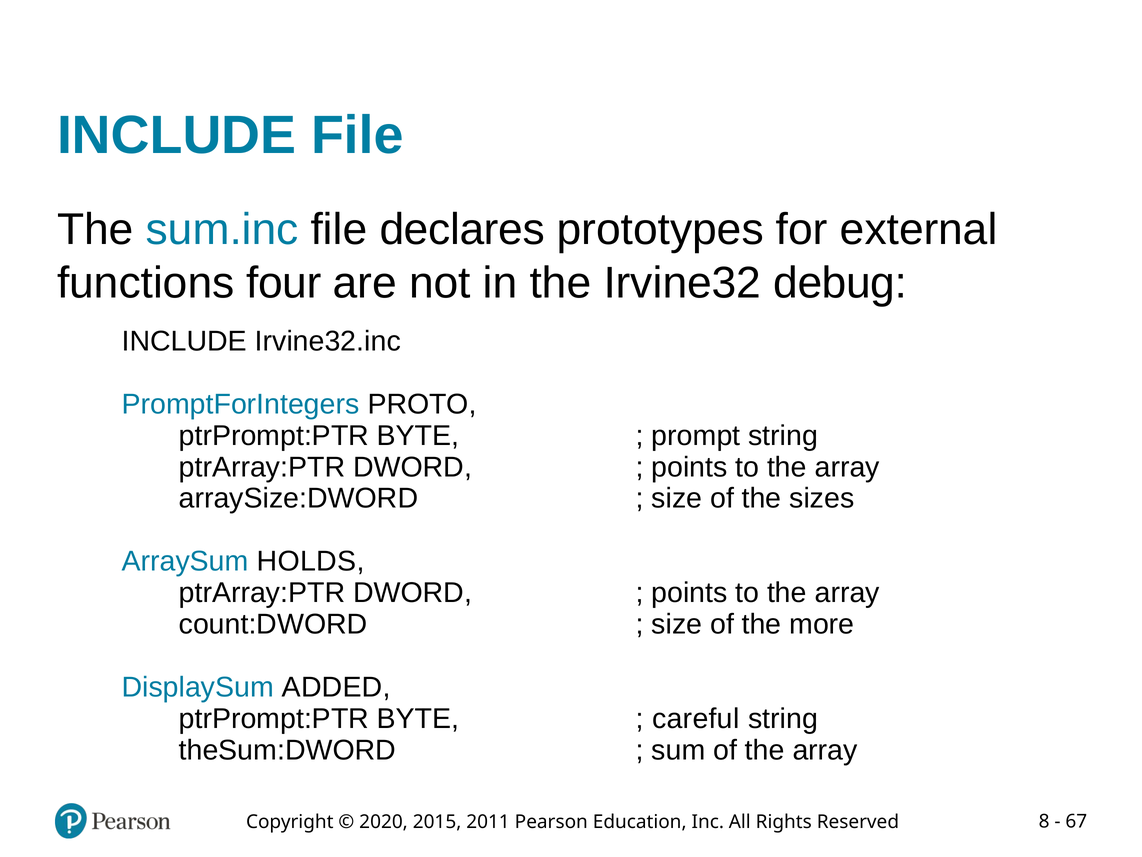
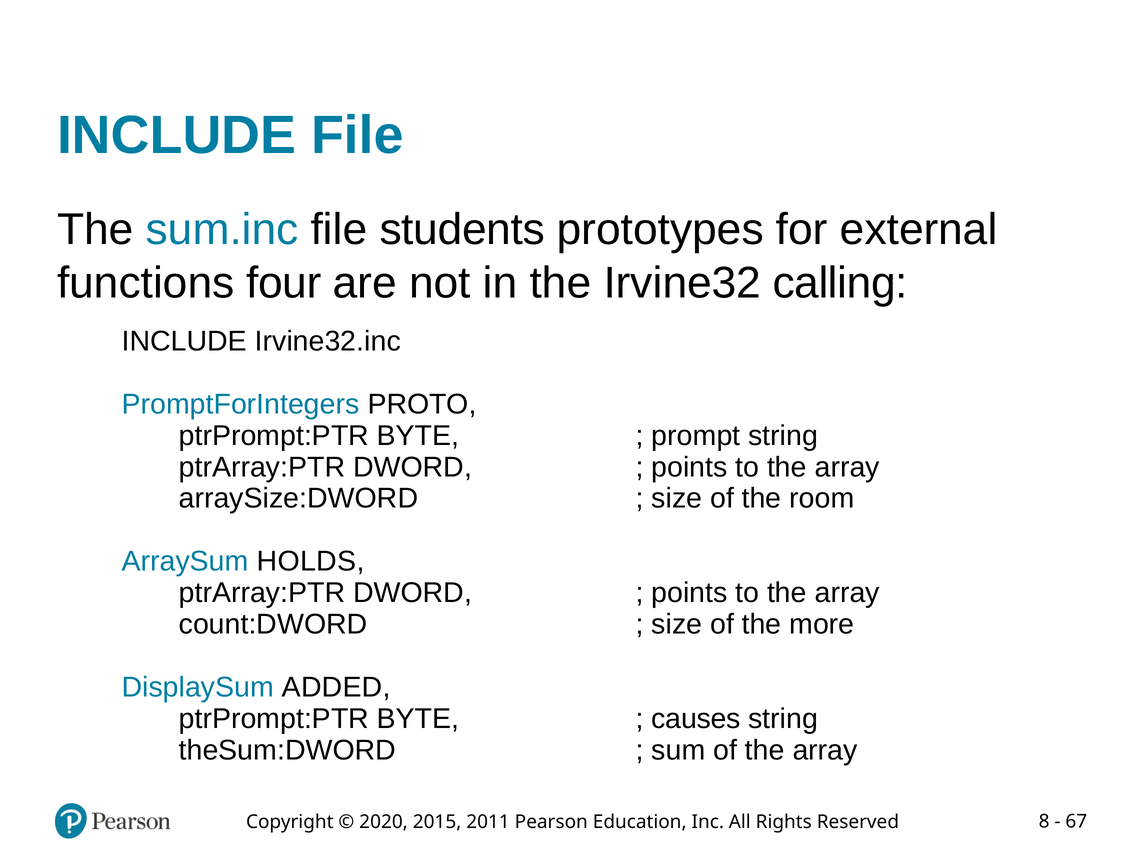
declares: declares -> students (462, 230)
debug: debug -> calling (840, 283)
sizes: sizes -> room (822, 498)
careful: careful -> causes (696, 718)
